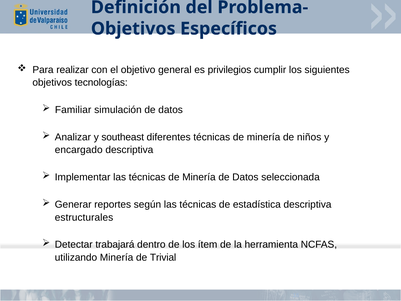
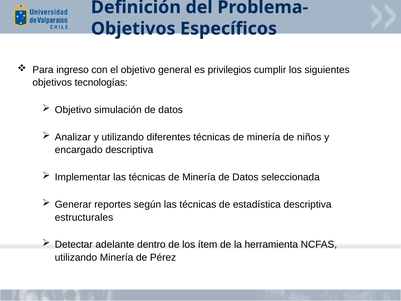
realizar: realizar -> ingreso (73, 70)
Familiar: Familiar -> Objetivo (73, 110)
y southeast: southeast -> utilizando (123, 137)
trabajará: trabajará -> adelante (115, 244)
Trivial: Trivial -> Pérez (163, 257)
